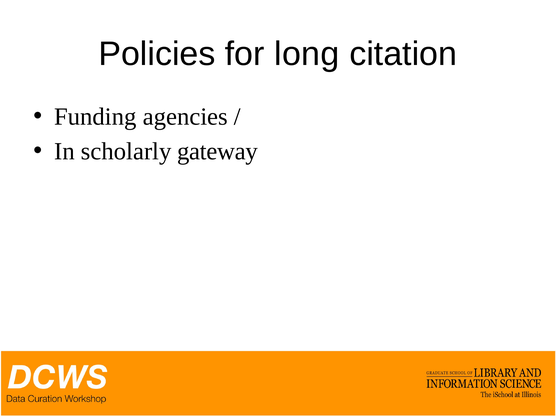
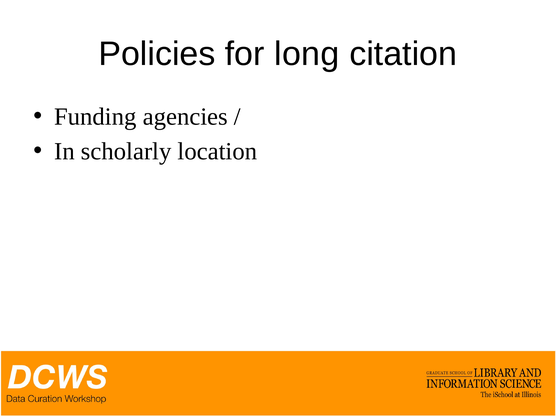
gateway: gateway -> location (217, 151)
